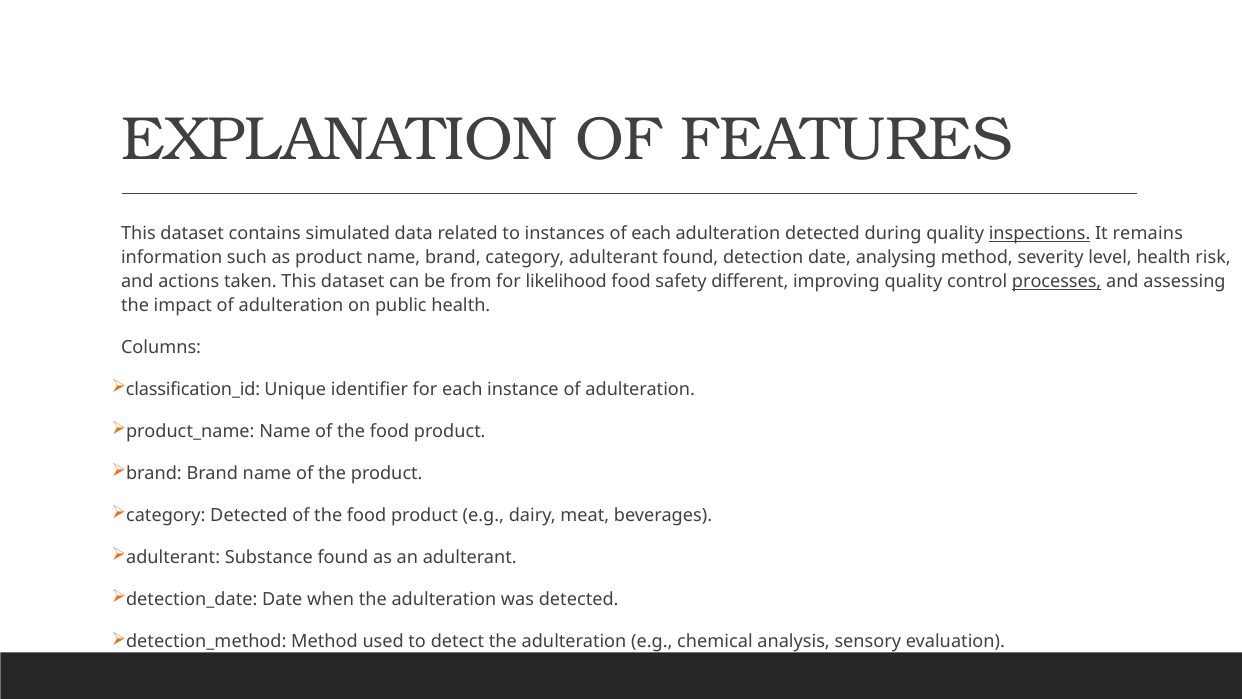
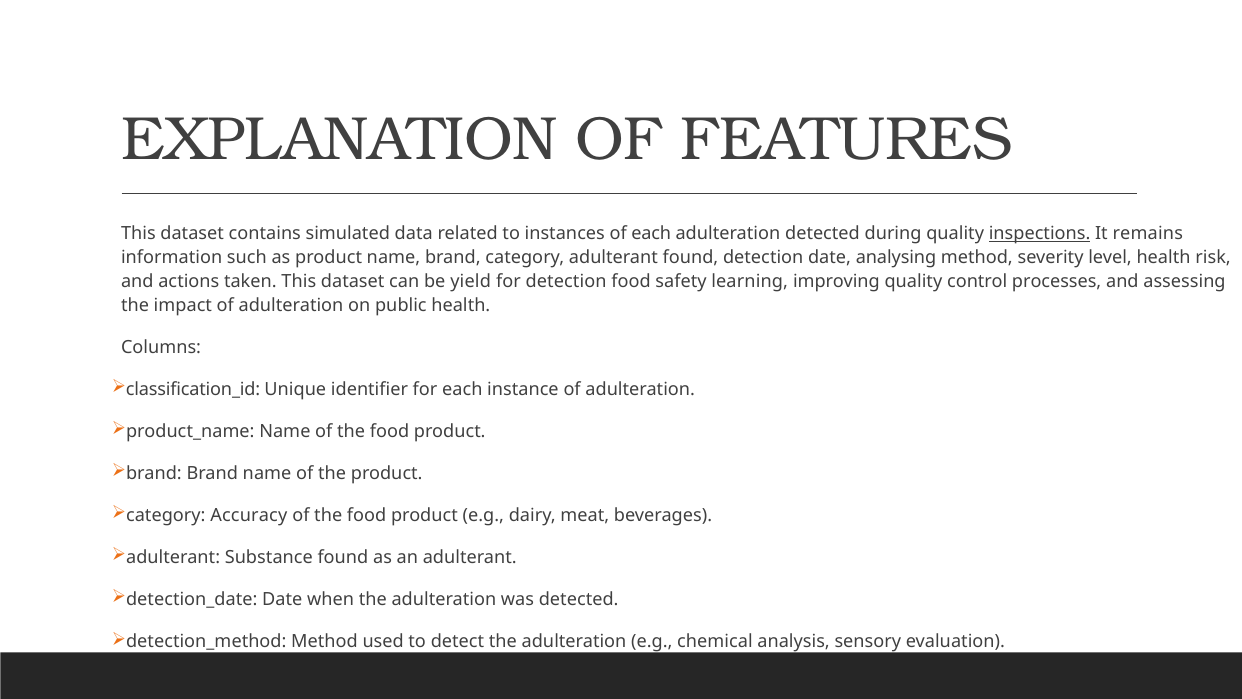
from: from -> yield (471, 282)
for likelihood: likelihood -> detection (566, 282)
different: different -> learning (750, 282)
processes underline: present -> none (1057, 282)
category Detected: Detected -> Accuracy (249, 516)
